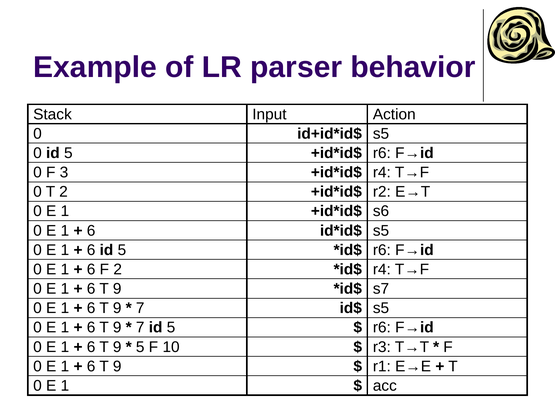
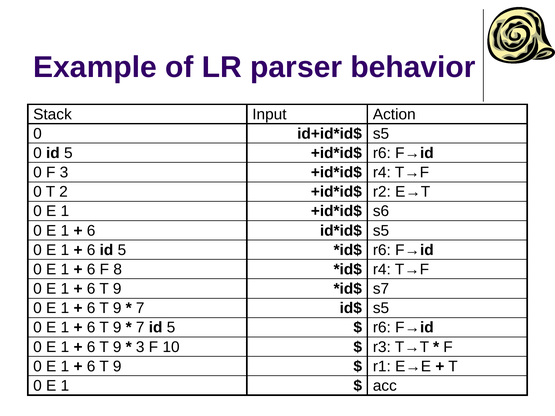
F 2: 2 -> 8 (118, 270)
5: 5 -> 3 (140, 347)
